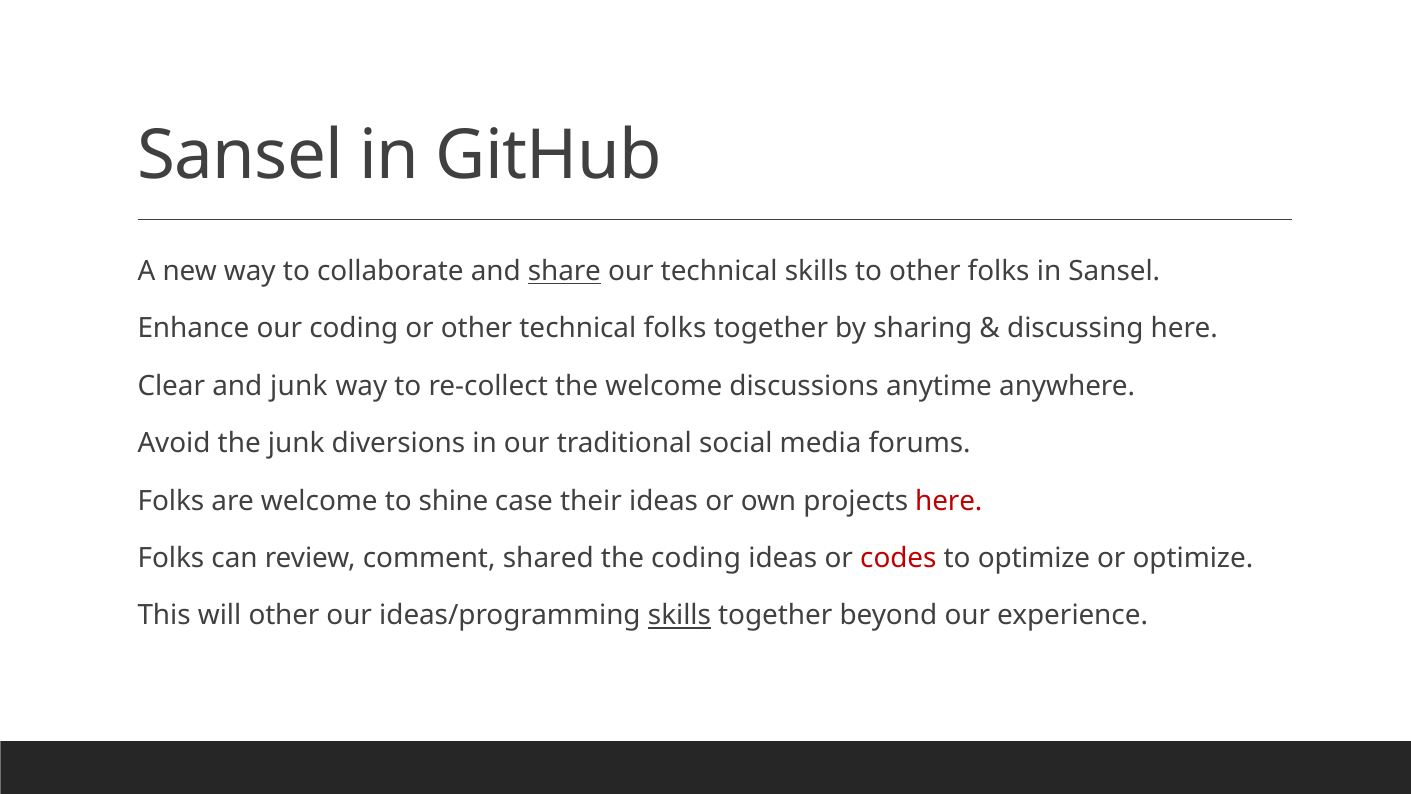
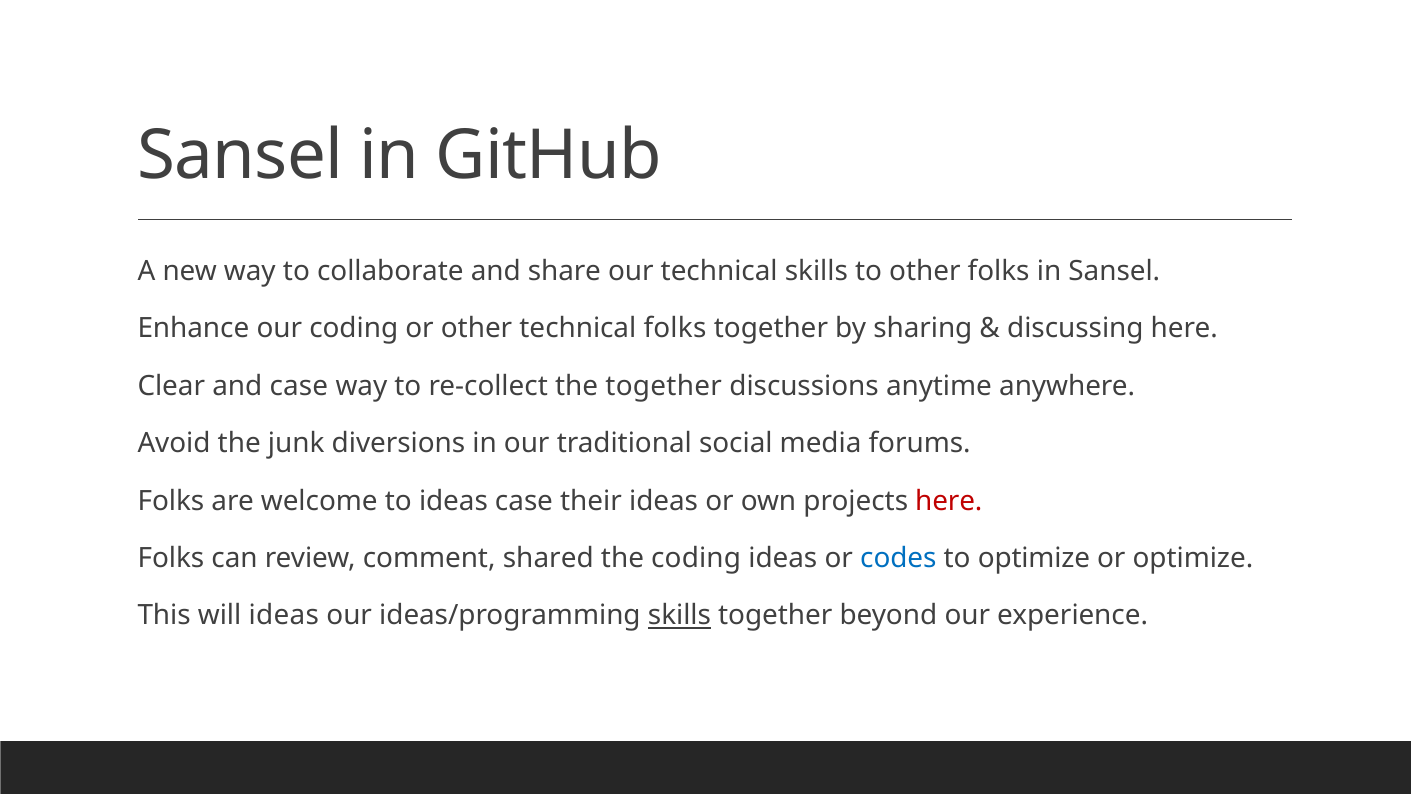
share underline: present -> none (564, 271)
and junk: junk -> case (299, 386)
the welcome: welcome -> together (664, 386)
to shine: shine -> ideas (453, 501)
codes colour: red -> blue (898, 558)
will other: other -> ideas (284, 615)
